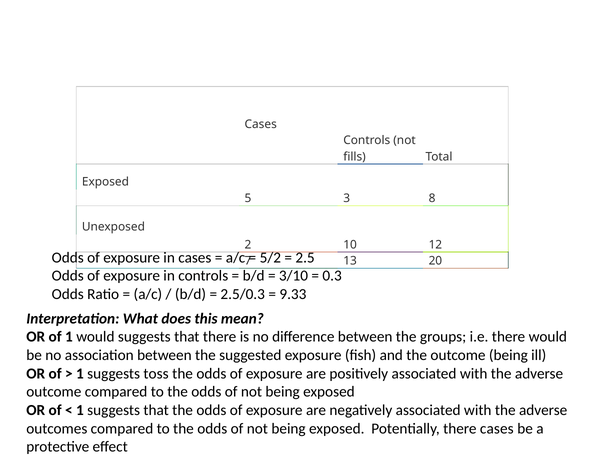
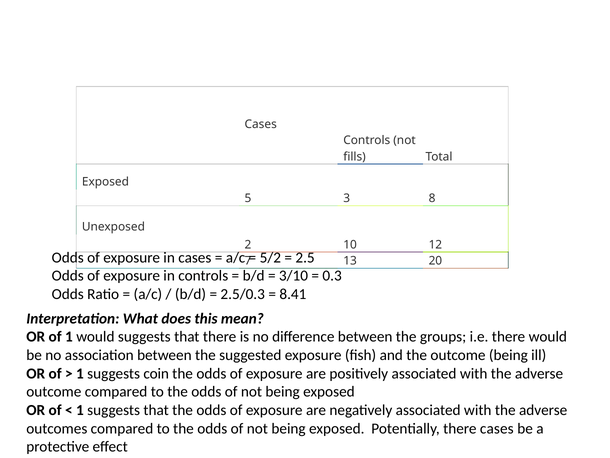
9.33: 9.33 -> 8.41 (293, 294)
toss: toss -> coin (156, 373)
